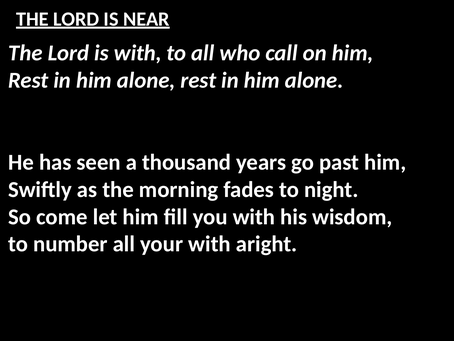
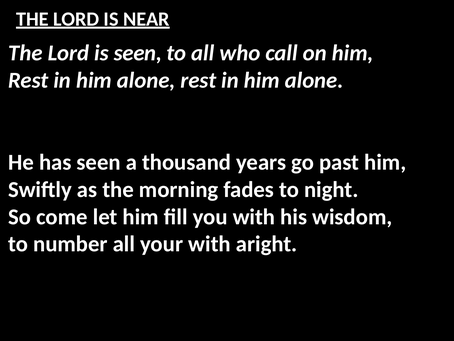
is with: with -> seen (138, 53)
